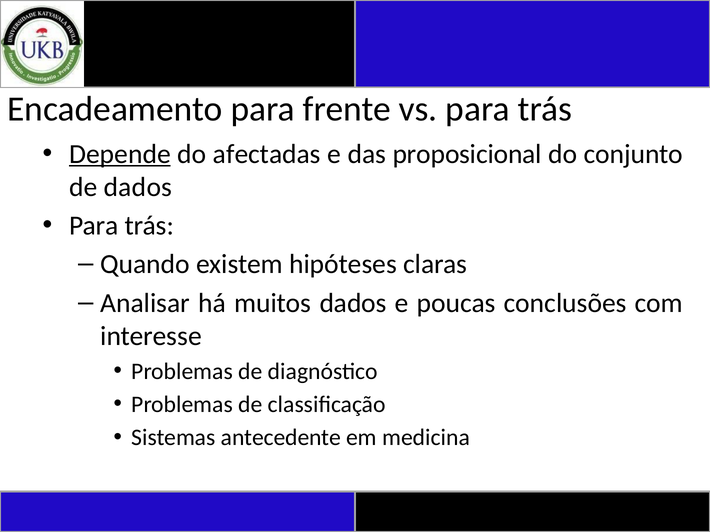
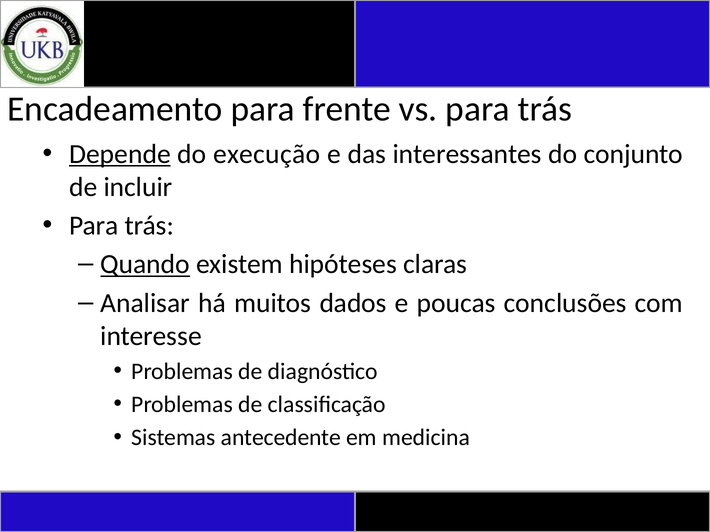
afectadas: afectadas -> execução (267, 154)
proposicional: proposicional -> interessantes (467, 154)
de dados: dados -> incluir (138, 187)
Quando underline: none -> present (145, 265)
